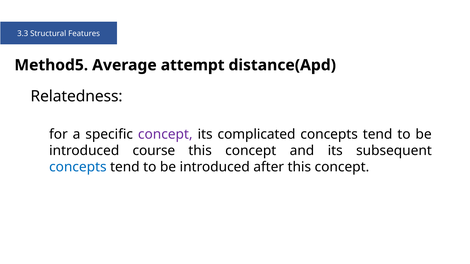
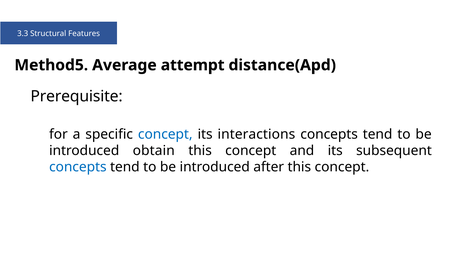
Relatedness: Relatedness -> Prerequisite (77, 97)
concept colour: purple -> blue (165, 134)
complicated: complicated -> interactions (256, 134)
course: course -> obtain (154, 151)
